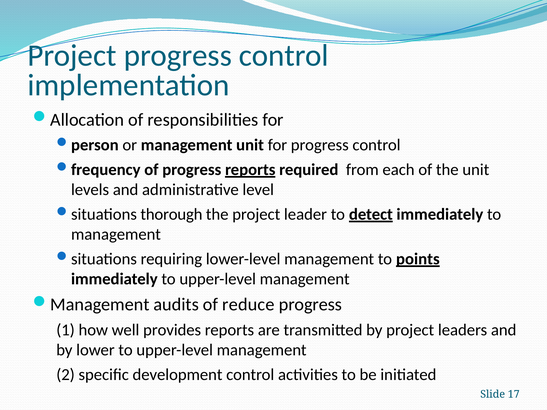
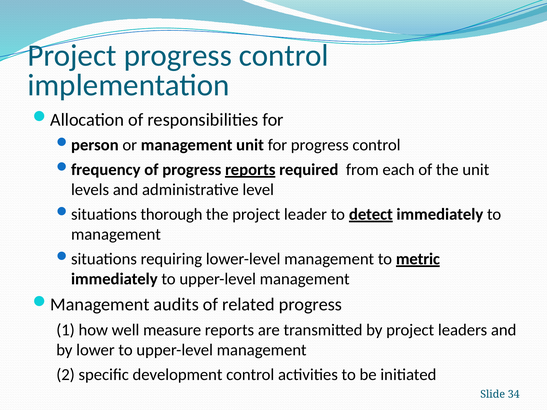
points: points -> metric (418, 259)
reduce: reduce -> related (249, 305)
provides: provides -> measure (172, 330)
17: 17 -> 34 (514, 395)
